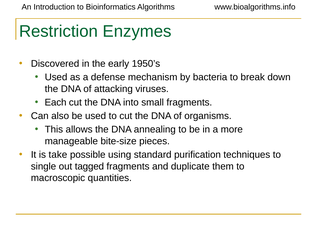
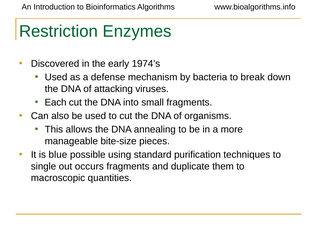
1950’s: 1950’s -> 1974’s (146, 64)
take: take -> blue (58, 155)
tagged: tagged -> occurs (89, 166)
